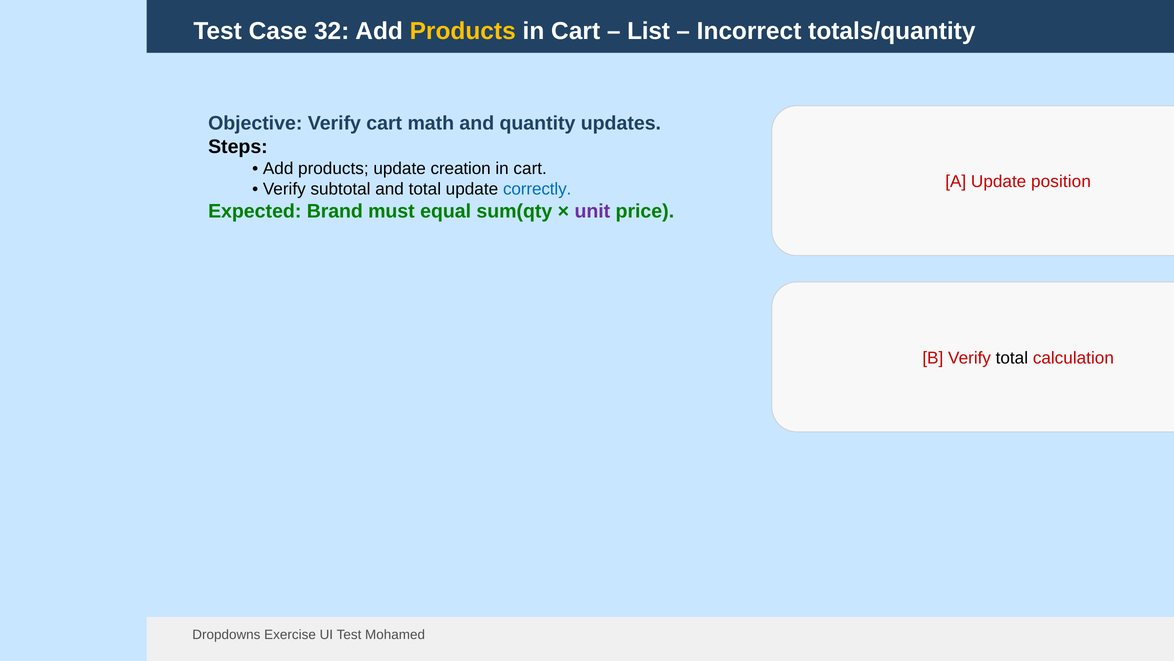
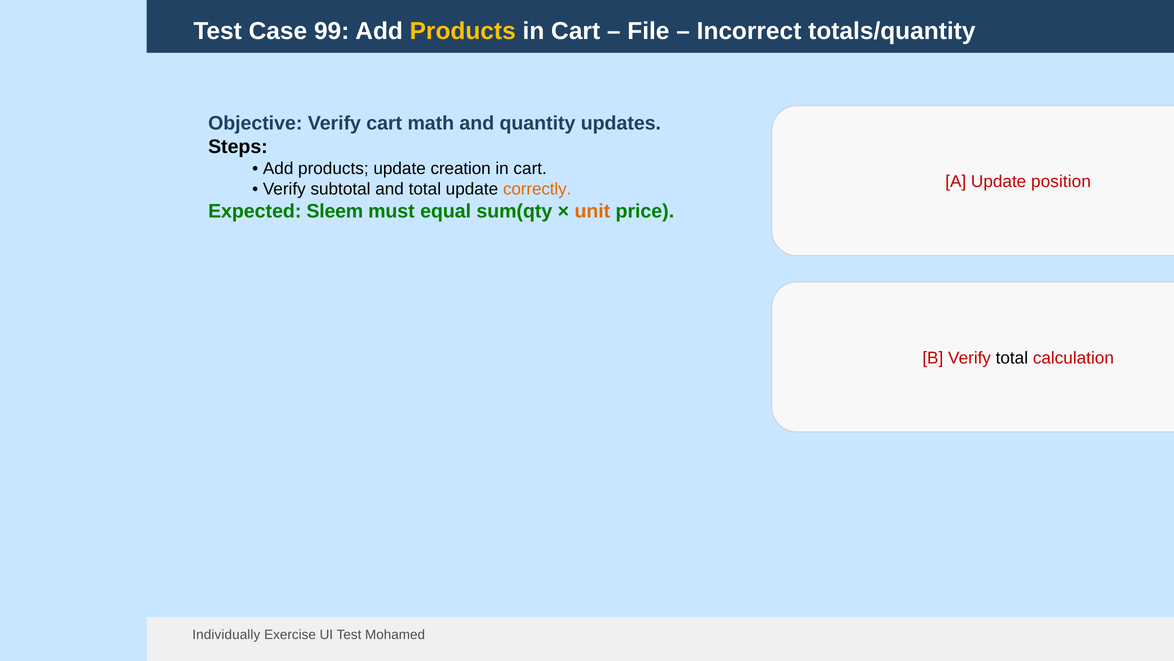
32: 32 -> 99 (332, 31)
List: List -> File (648, 31)
correctly colour: blue -> orange (537, 189)
Brand: Brand -> Sleem (335, 211)
unit colour: purple -> orange (592, 211)
Dropdowns: Dropdowns -> Individually (226, 634)
